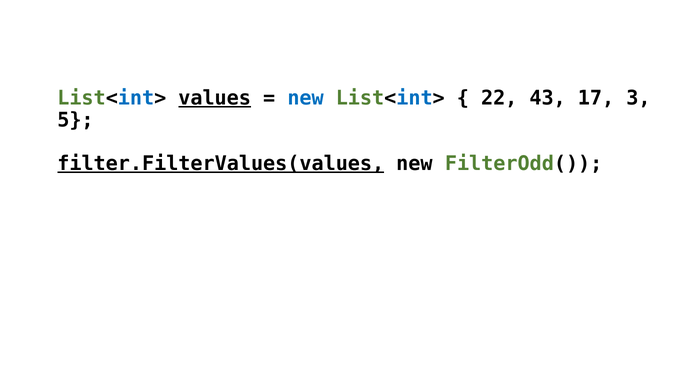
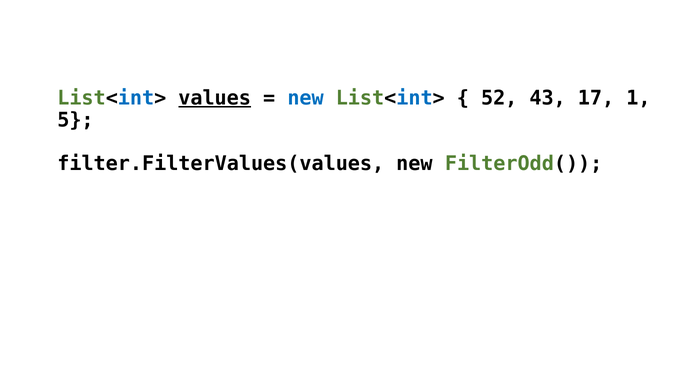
22: 22 -> 52 (499, 98)
3: 3 -> 1 (638, 98)
filter.FilterValues(values underline: present -> none (221, 163)
